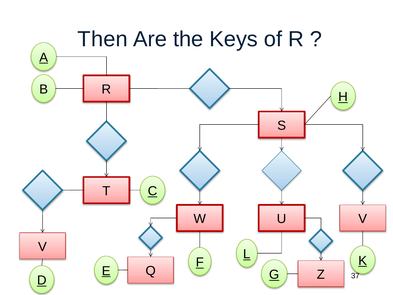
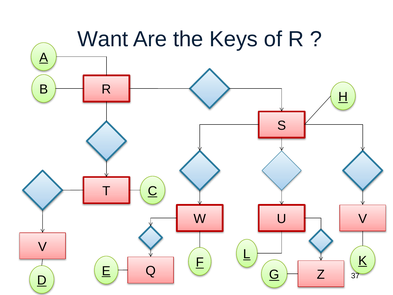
Then: Then -> Want (103, 39)
